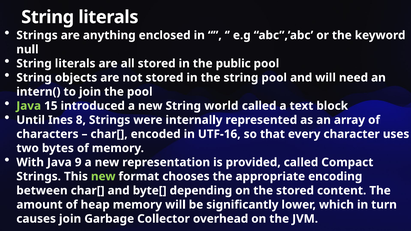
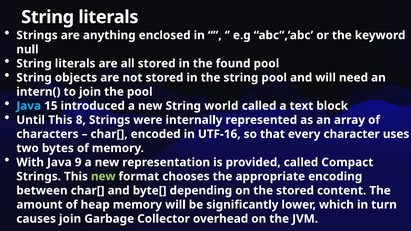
public: public -> found (233, 64)
Java colour: light green -> light blue (29, 106)
Until Ines: Ines -> This (60, 120)
